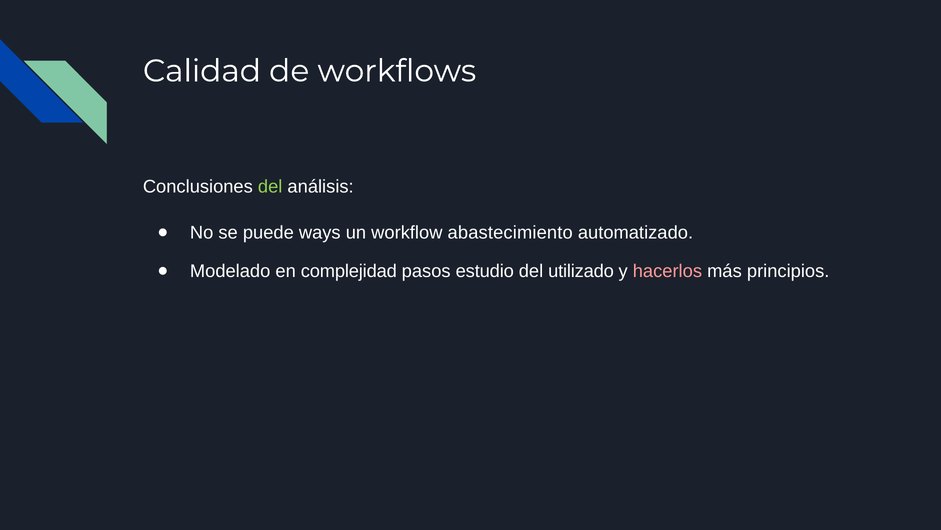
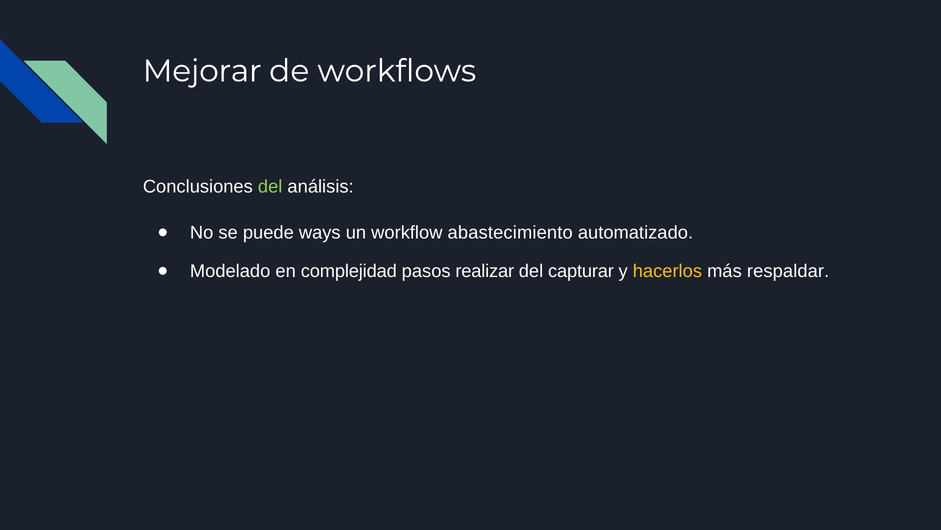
Calidad: Calidad -> Mejorar (202, 71)
estudio: estudio -> realizar (485, 271)
utilizado: utilizado -> capturar (581, 271)
hacerlos colour: pink -> yellow (667, 271)
principios: principios -> respaldar (788, 271)
